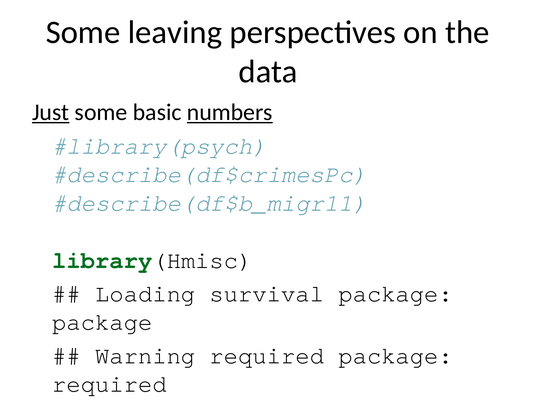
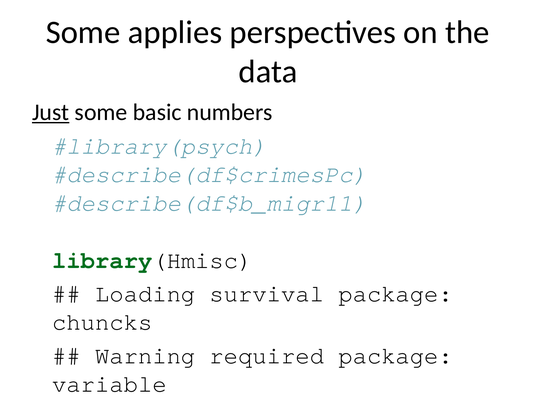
leaving: leaving -> applies (175, 32)
numbers underline: present -> none (230, 112)
package: package -> chuncks (102, 322)
required: required -> variable (109, 384)
